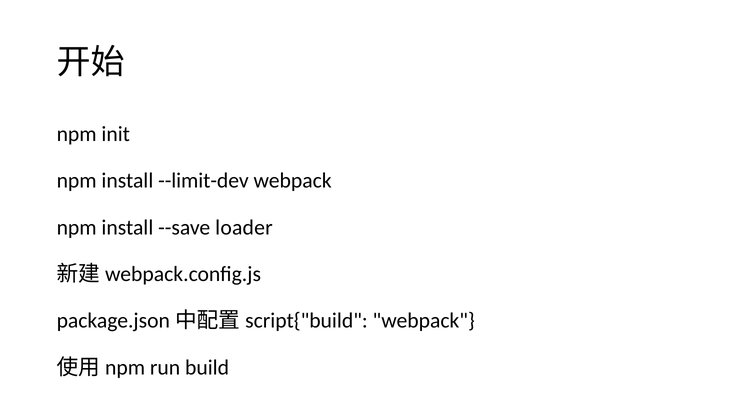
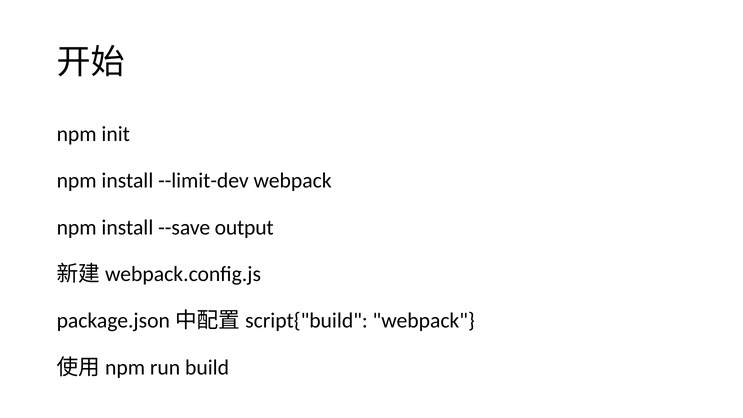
loader: loader -> output (244, 227)
